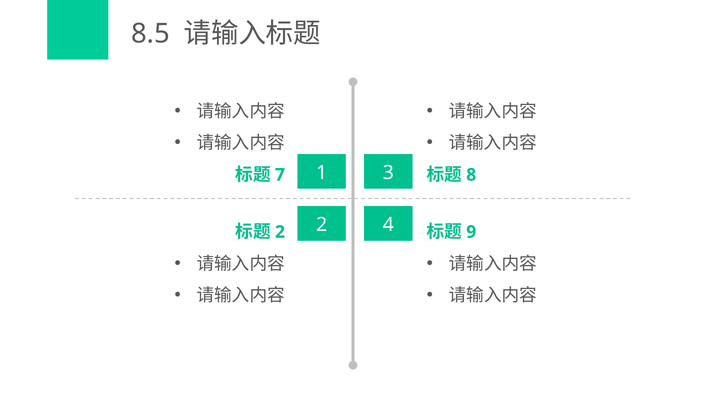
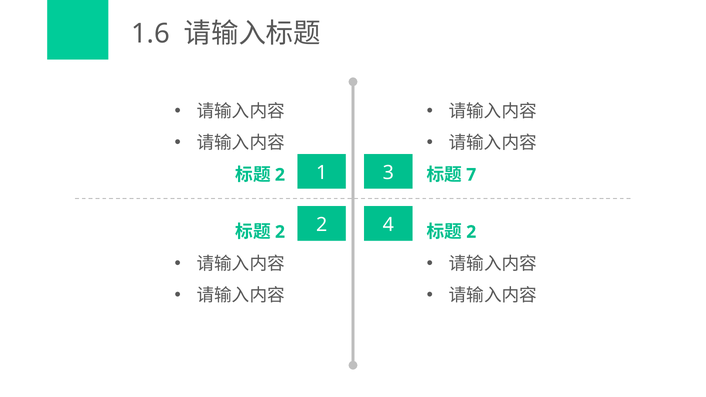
8.5: 8.5 -> 1.6 (151, 34)
7: 7 -> 2 (280, 175)
8: 8 -> 7 (471, 175)
9: 9 -> 2 (471, 232)
